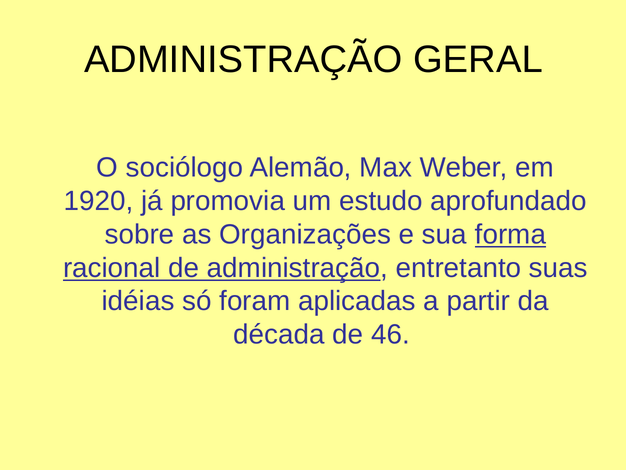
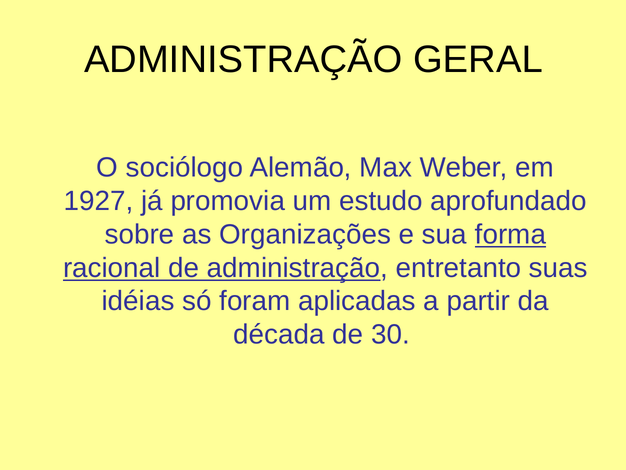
1920: 1920 -> 1927 (99, 201)
46: 46 -> 30 (390, 334)
